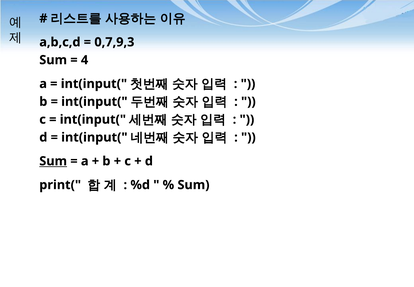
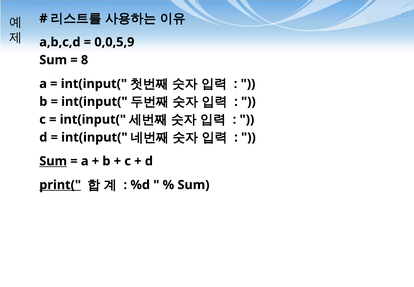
0,7,9,3: 0,7,9,3 -> 0,0,5,9 (114, 42)
4: 4 -> 8 (85, 60)
print( underline: none -> present (60, 185)
